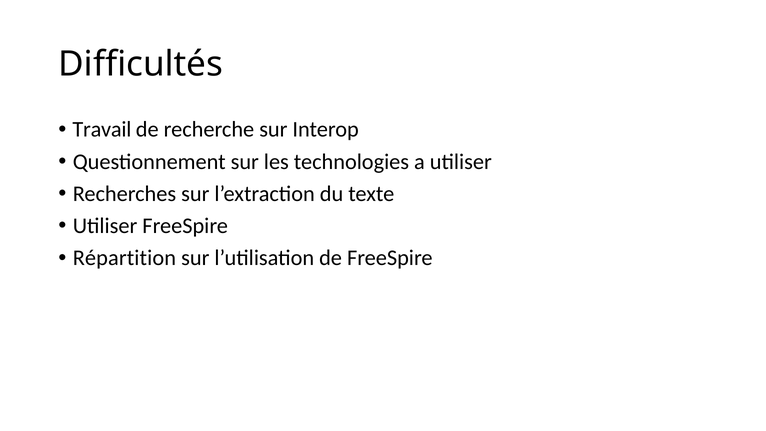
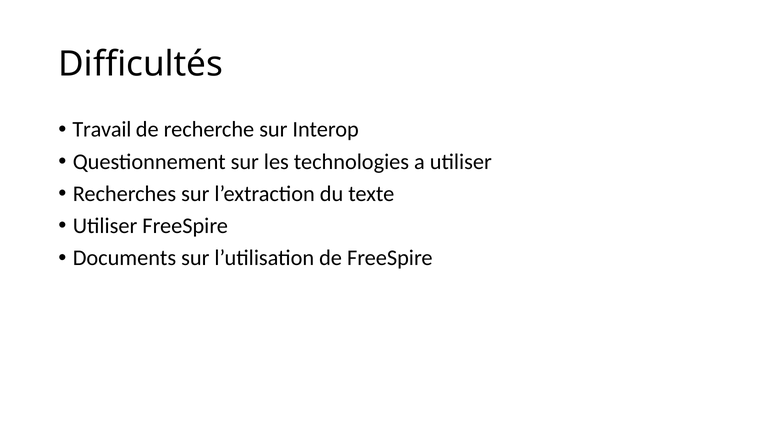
Répartition: Répartition -> Documents (124, 258)
